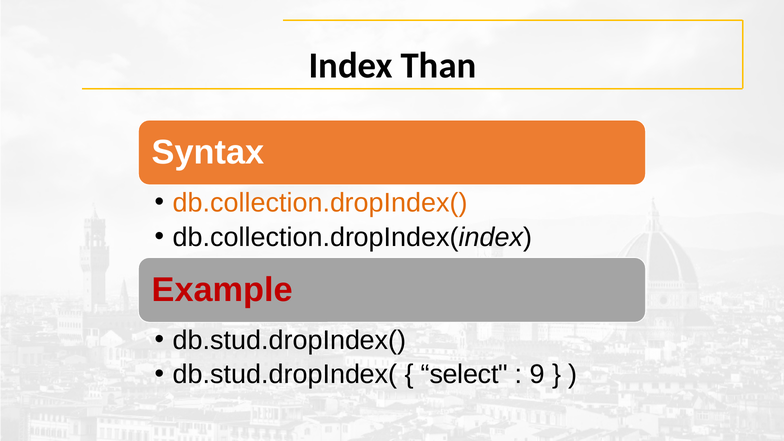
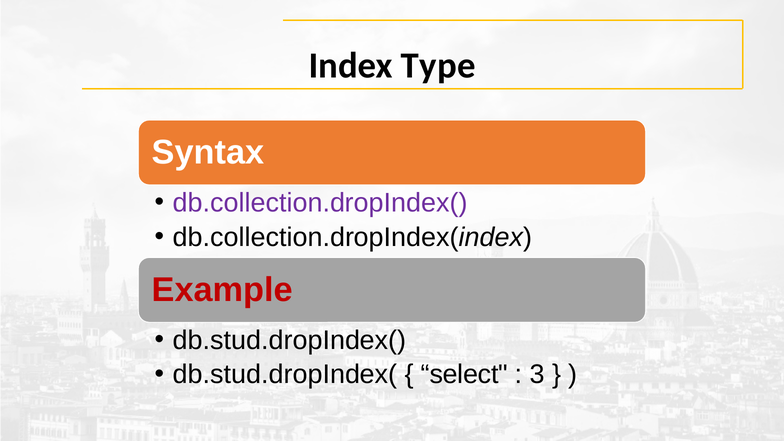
Than: Than -> Type (438, 66)
db.collection.dropIndex( colour: orange -> purple (320, 203)
9: 9 -> 3 (537, 375)
